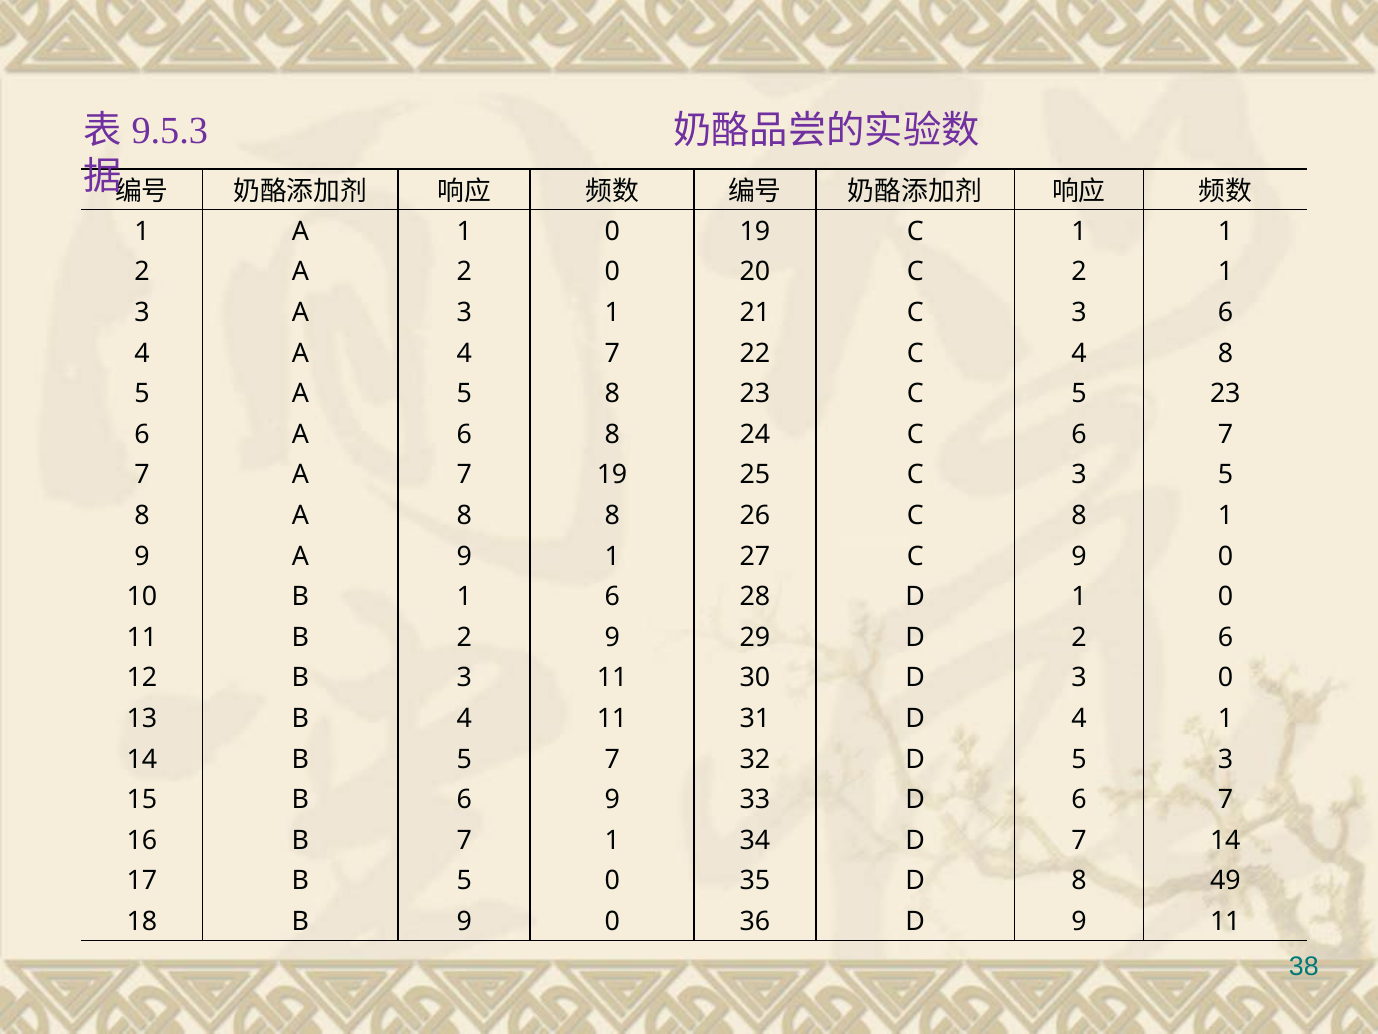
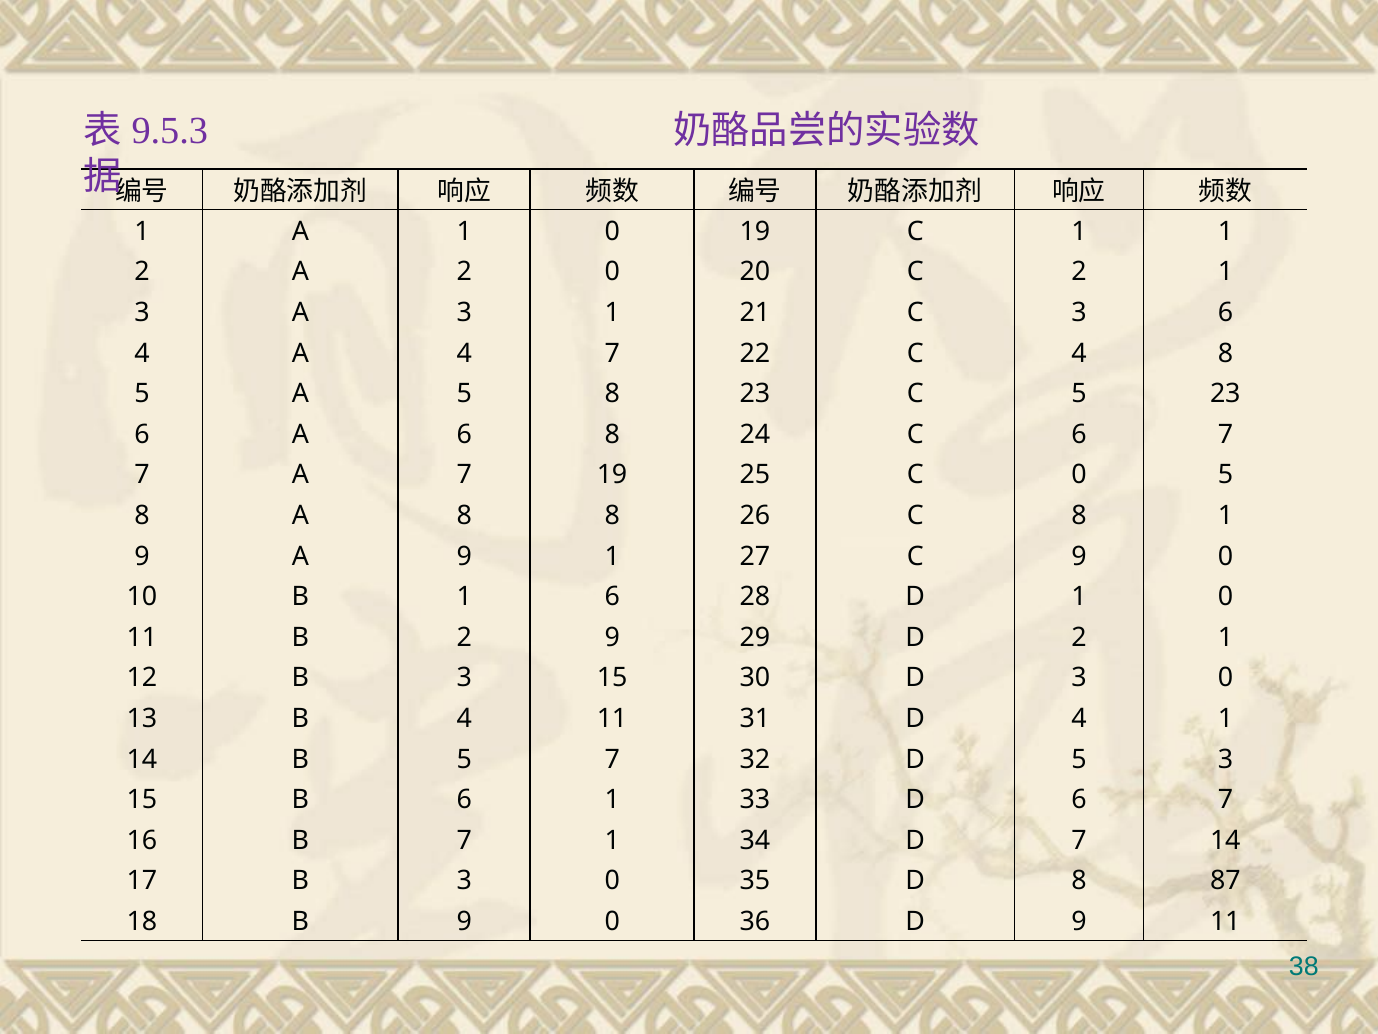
25 C 3: 3 -> 0 (1079, 475)
D 2 6: 6 -> 1 (1225, 637)
B 3 11: 11 -> 15 (612, 678)
6 9: 9 -> 1 (612, 799)
17 B 5: 5 -> 3 (464, 881)
49: 49 -> 87 (1225, 881)
